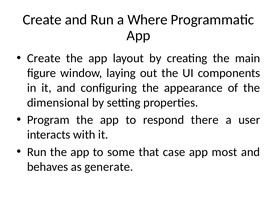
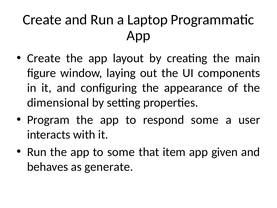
Where: Where -> Laptop (148, 20)
respond there: there -> some (205, 120)
case: case -> item (174, 152)
most: most -> given (225, 152)
